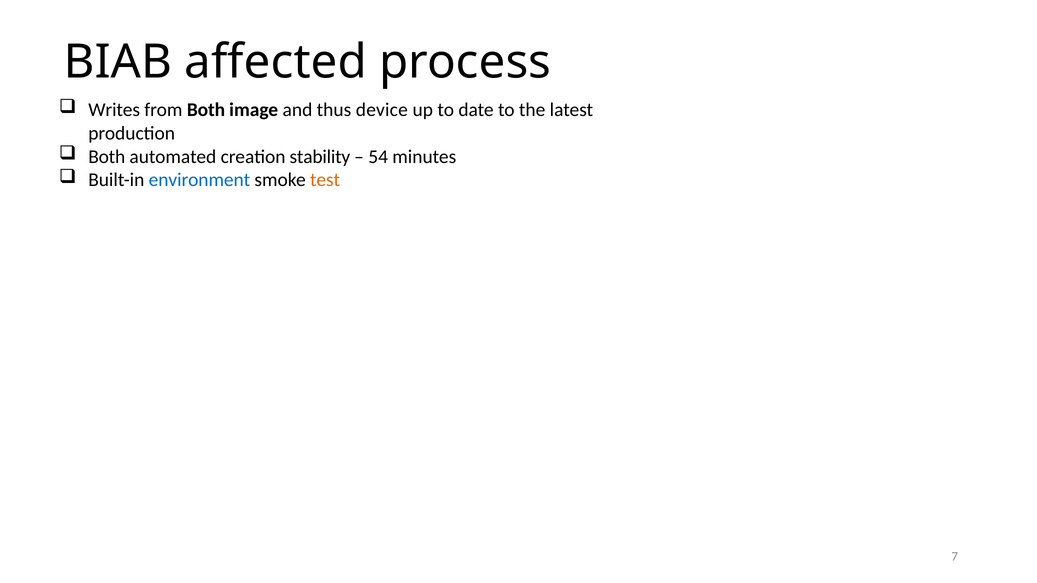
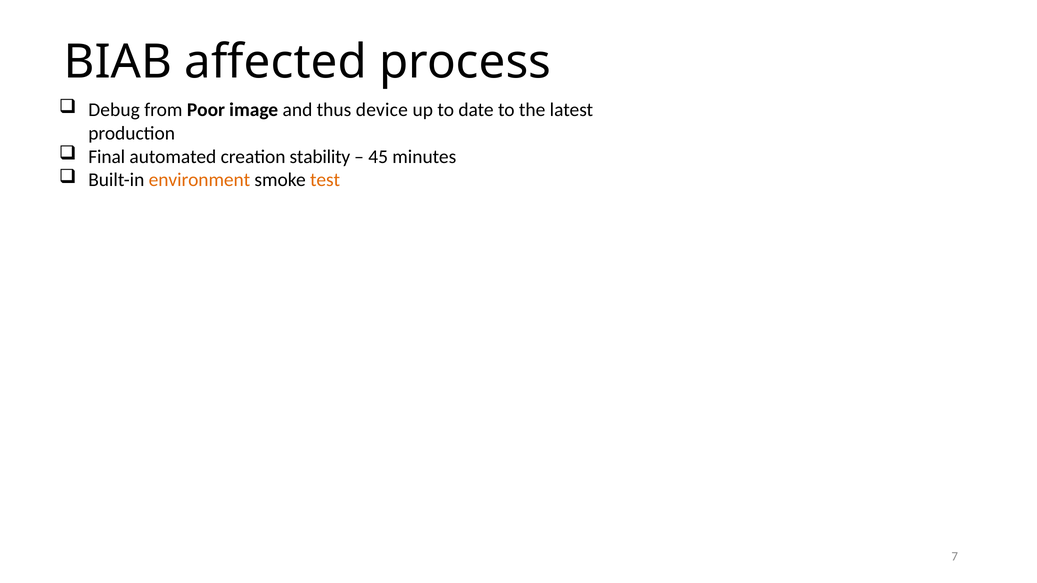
Writes: Writes -> Debug (114, 110)
from Both: Both -> Poor (206, 110)
Both: Both -> Final (107, 157)
54: 54 -> 45 (378, 157)
environment colour: blue -> orange (199, 180)
